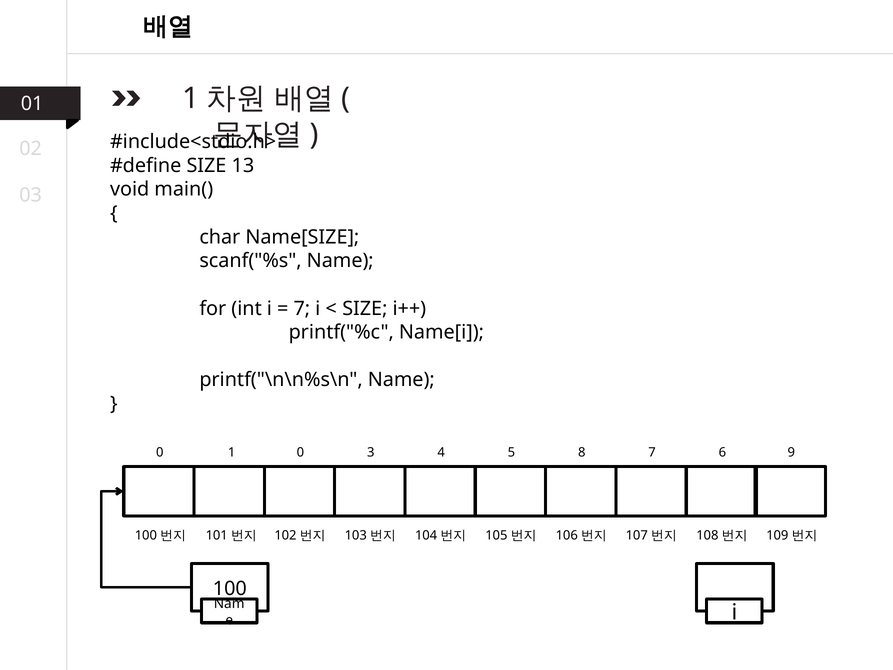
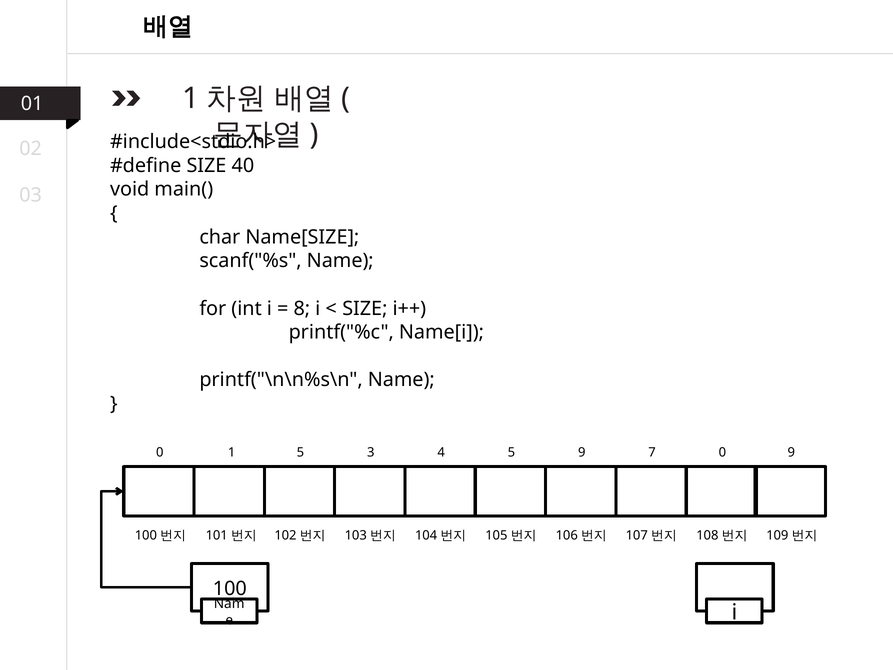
13: 13 -> 40 (243, 166)
7: 7 -> 8 (302, 308)
1 0: 0 -> 5 (300, 452)
5 8: 8 -> 9 (582, 452)
7 6: 6 -> 0 (722, 452)
